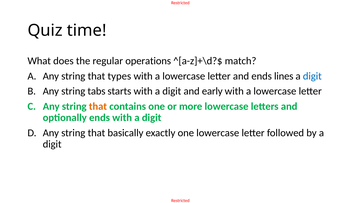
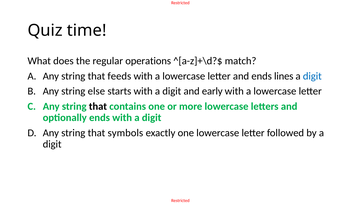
types: types -> feeds (119, 76)
tabs: tabs -> else (96, 91)
that colour: orange -> black (98, 106)
basically: basically -> symbols (125, 133)
